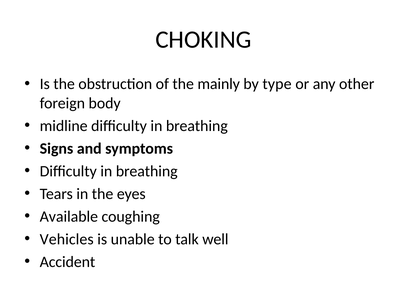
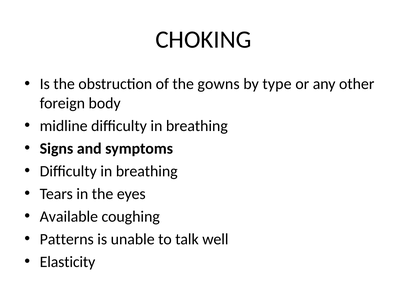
mainly: mainly -> gowns (219, 84)
Vehicles: Vehicles -> Patterns (67, 239)
Accident: Accident -> Elasticity (67, 261)
